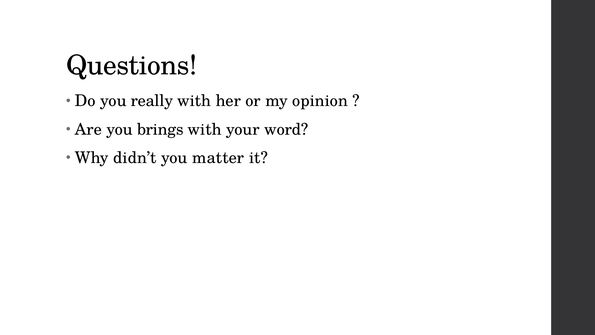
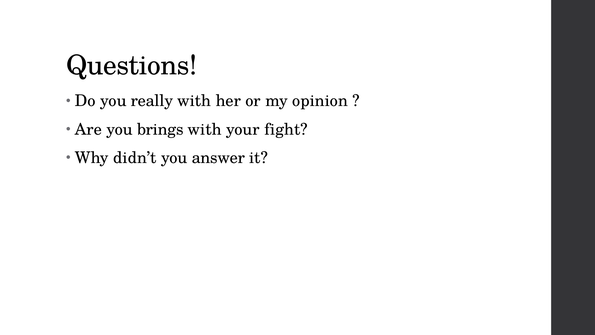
word: word -> fight (286, 129)
matter: matter -> answer (218, 158)
